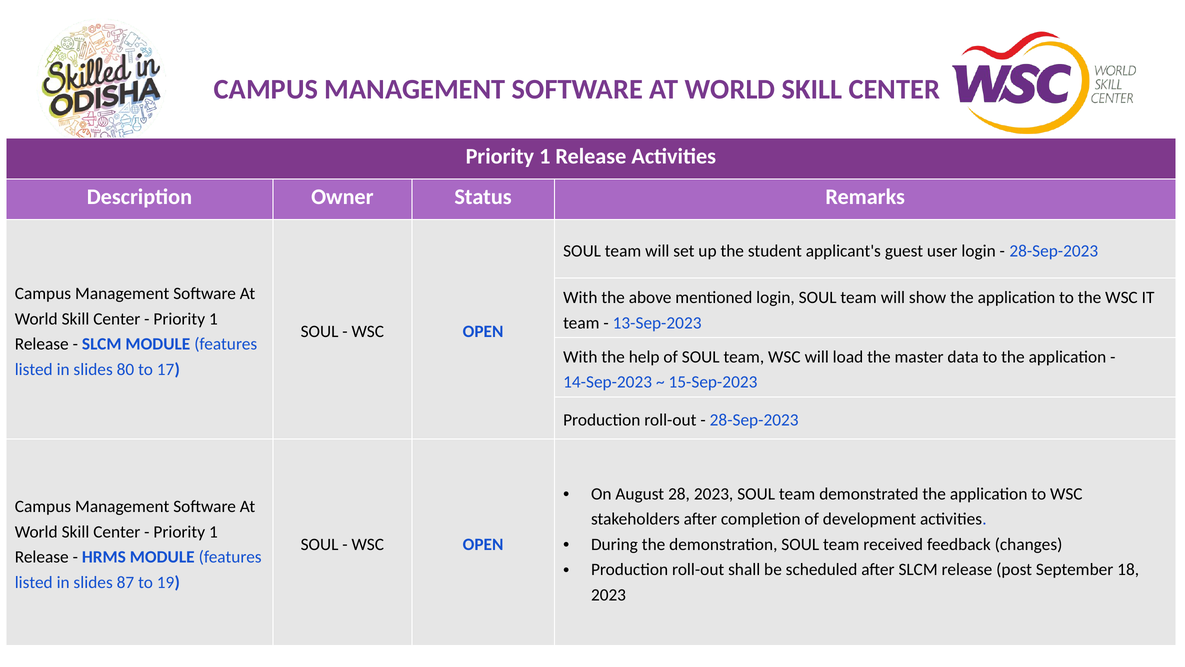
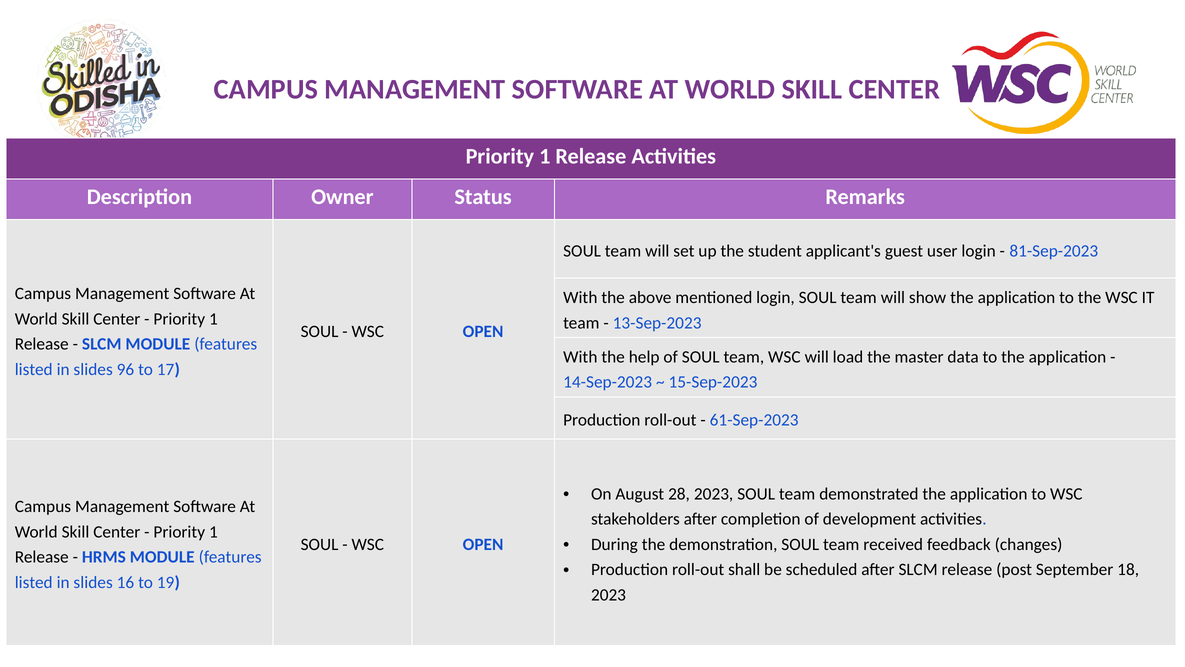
28-Sep-2023: 28-Sep-2023 -> 81-Sep-2023 (1054, 251)
80: 80 -> 96 (125, 369)
28-Sep-2023: 28-Sep-2023 -> 61-Sep-2023 (754, 420)
87: 87 -> 16 (125, 582)
